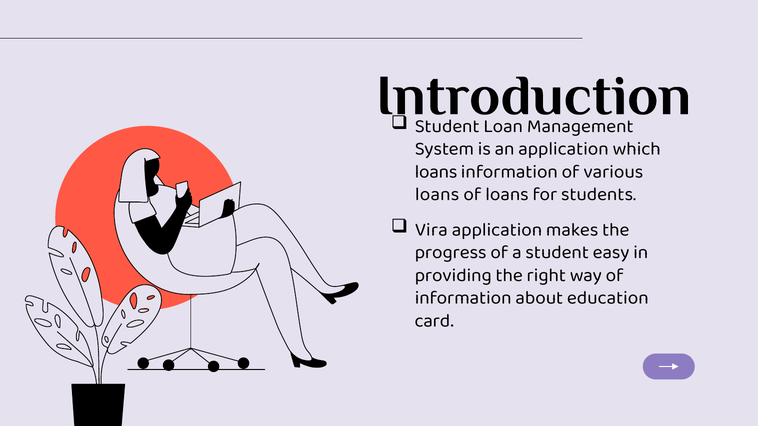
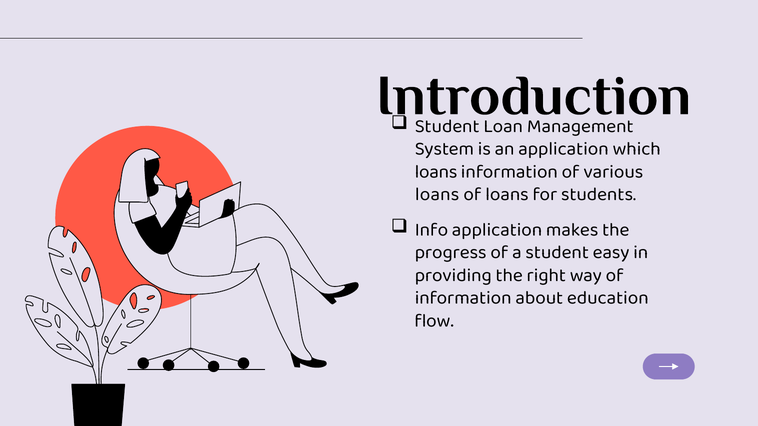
Vira: Vira -> Info (431, 230)
card: card -> flow (432, 321)
